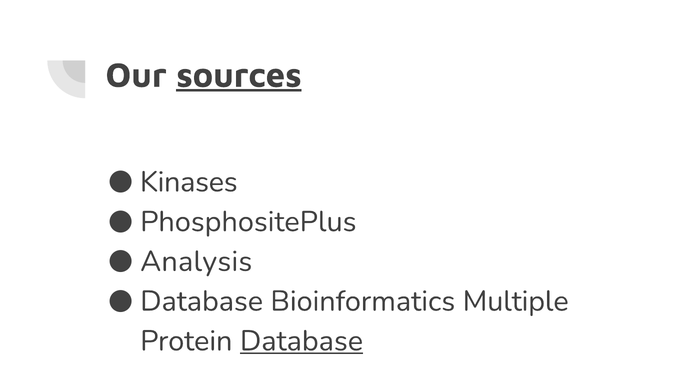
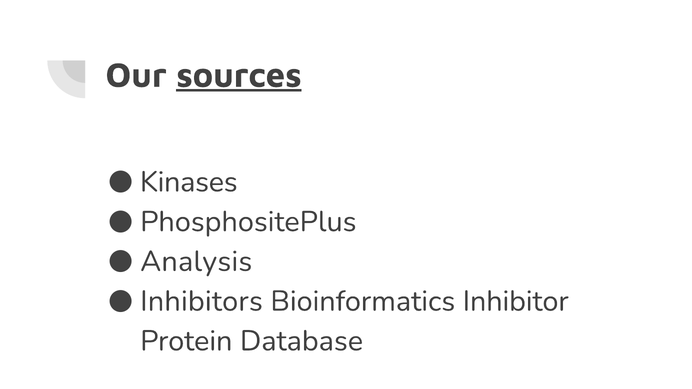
Database: Database -> Inhibitors (201, 301)
Multiple: Multiple -> Inhibitor (516, 301)
Database underline: present -> none (301, 341)
